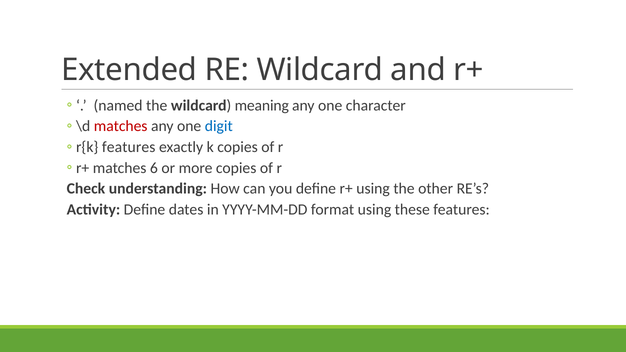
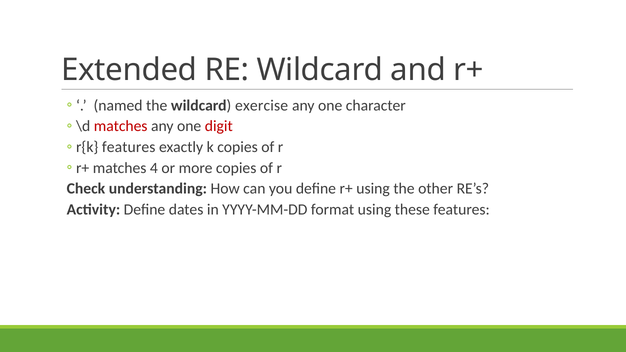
meaning: meaning -> exercise (262, 105)
digit colour: blue -> red (219, 126)
6: 6 -> 4 (154, 168)
